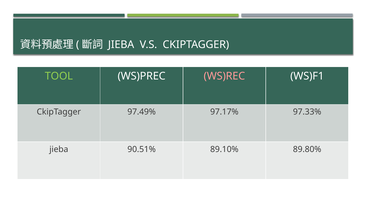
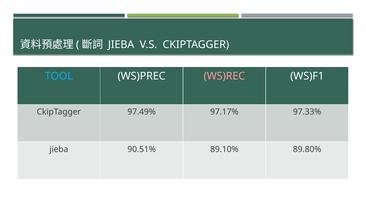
TOOL colour: light green -> light blue (59, 76)
